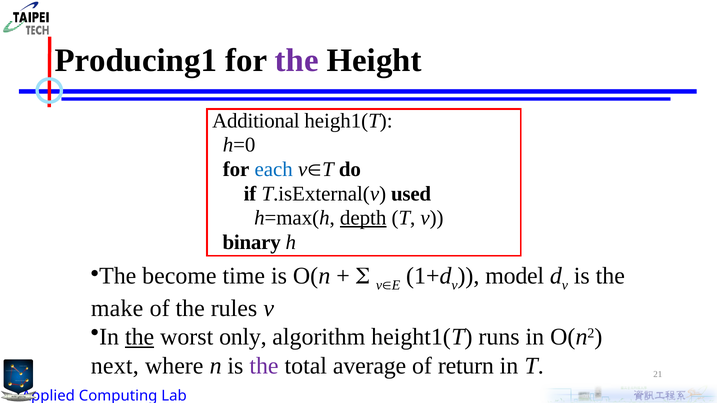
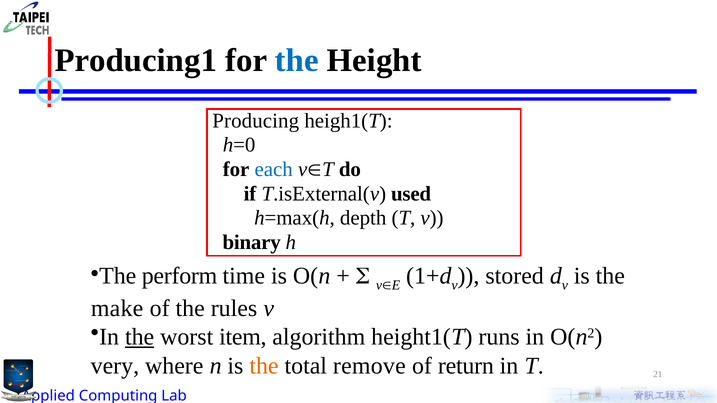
the colour: purple -> blue (297, 60)
Additional: Additional -> Producing (256, 121)
depth underline: present -> none (363, 218)
become: become -> perform (180, 276)
model: model -> stored (515, 276)
only: only -> item (243, 337)
next: next -> very (115, 366)
the colour: purple -> orange (264, 366)
average: average -> remove (369, 366)
